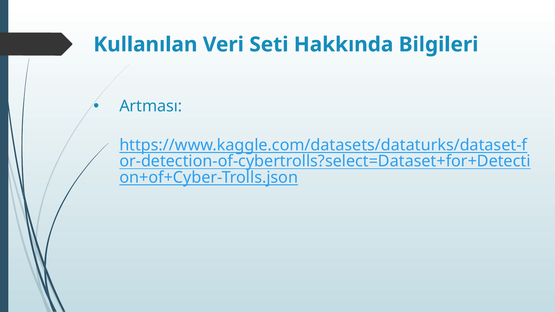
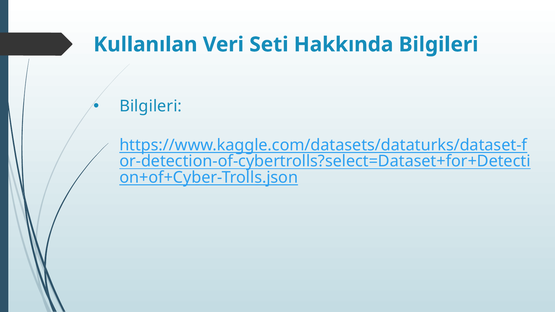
Artması: Artması -> Bilgileri (151, 106)
